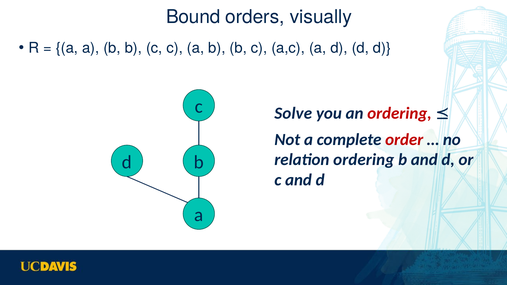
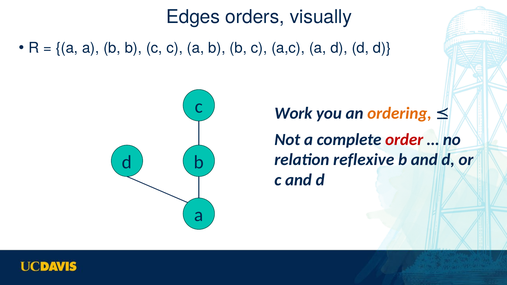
Bound: Bound -> Edges (193, 17)
Solve: Solve -> Work (293, 113)
ordering colour: red -> orange (399, 113)
relation ordering: ordering -> reflexive (364, 160)
